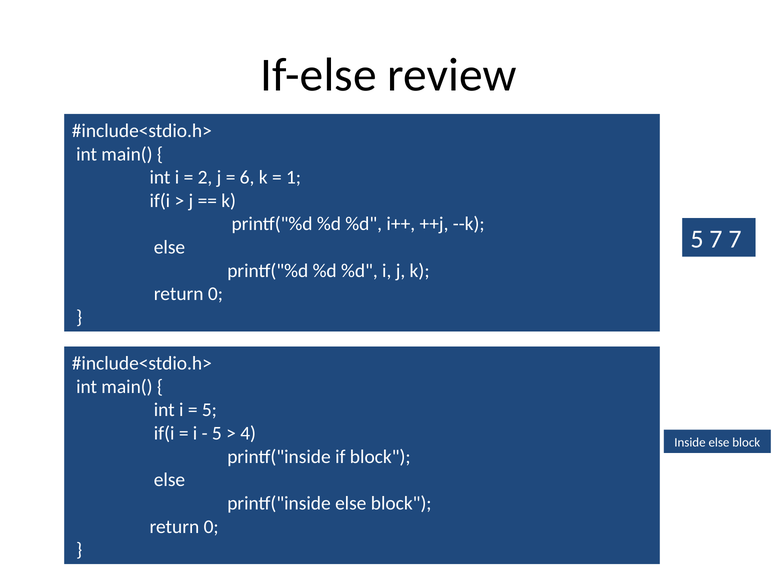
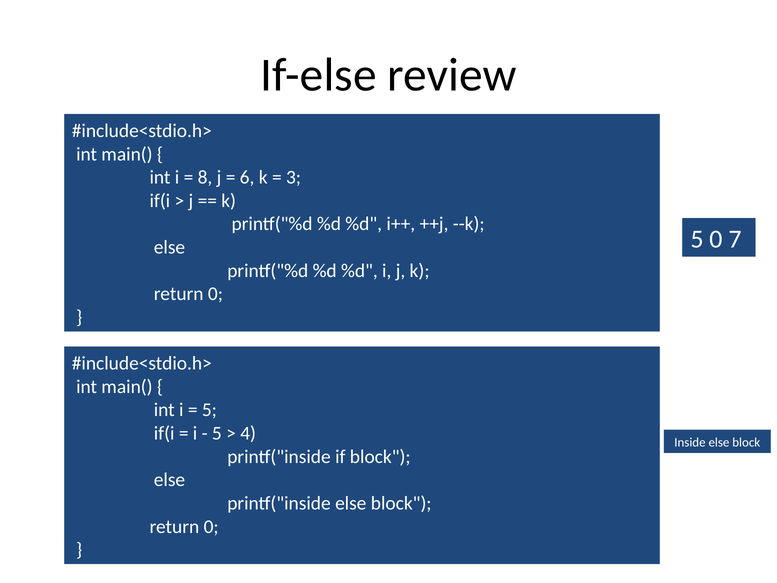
2: 2 -> 8 (205, 177)
1: 1 -> 3 (294, 177)
5 7: 7 -> 0 (716, 239)
